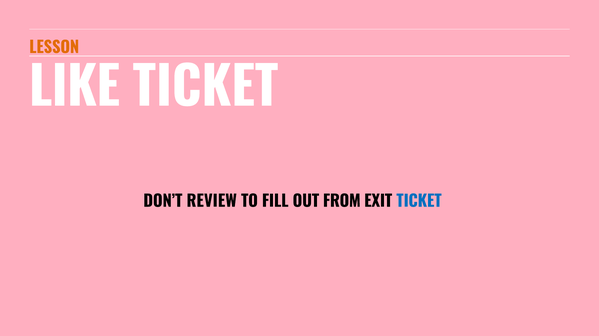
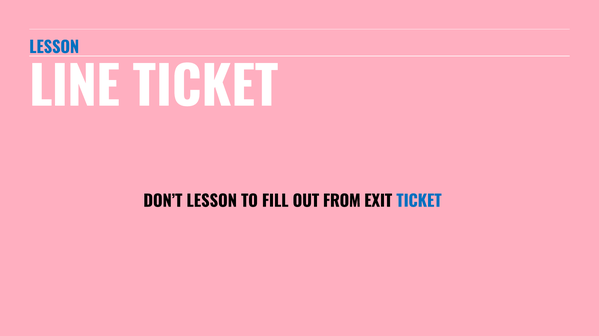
LESSON colour: orange -> blue (54, 48)
LIKE: LIKE -> LINE (74, 88)
DON’T REVIEW: REVIEW -> LESSON (212, 202)
